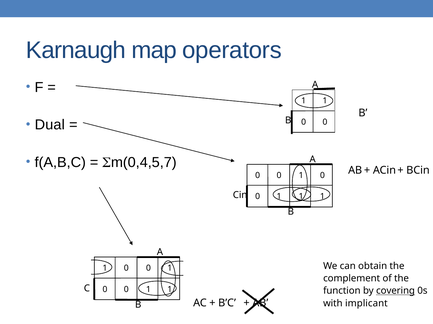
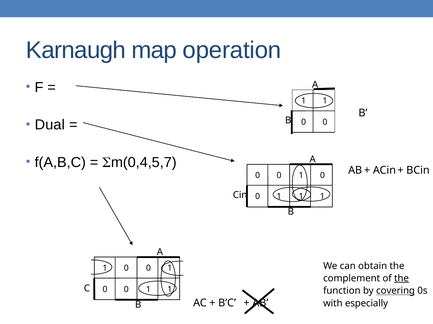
operators: operators -> operation (232, 50)
the underline: none -> present (402, 279)
implicant: implicant -> especially (367, 304)
